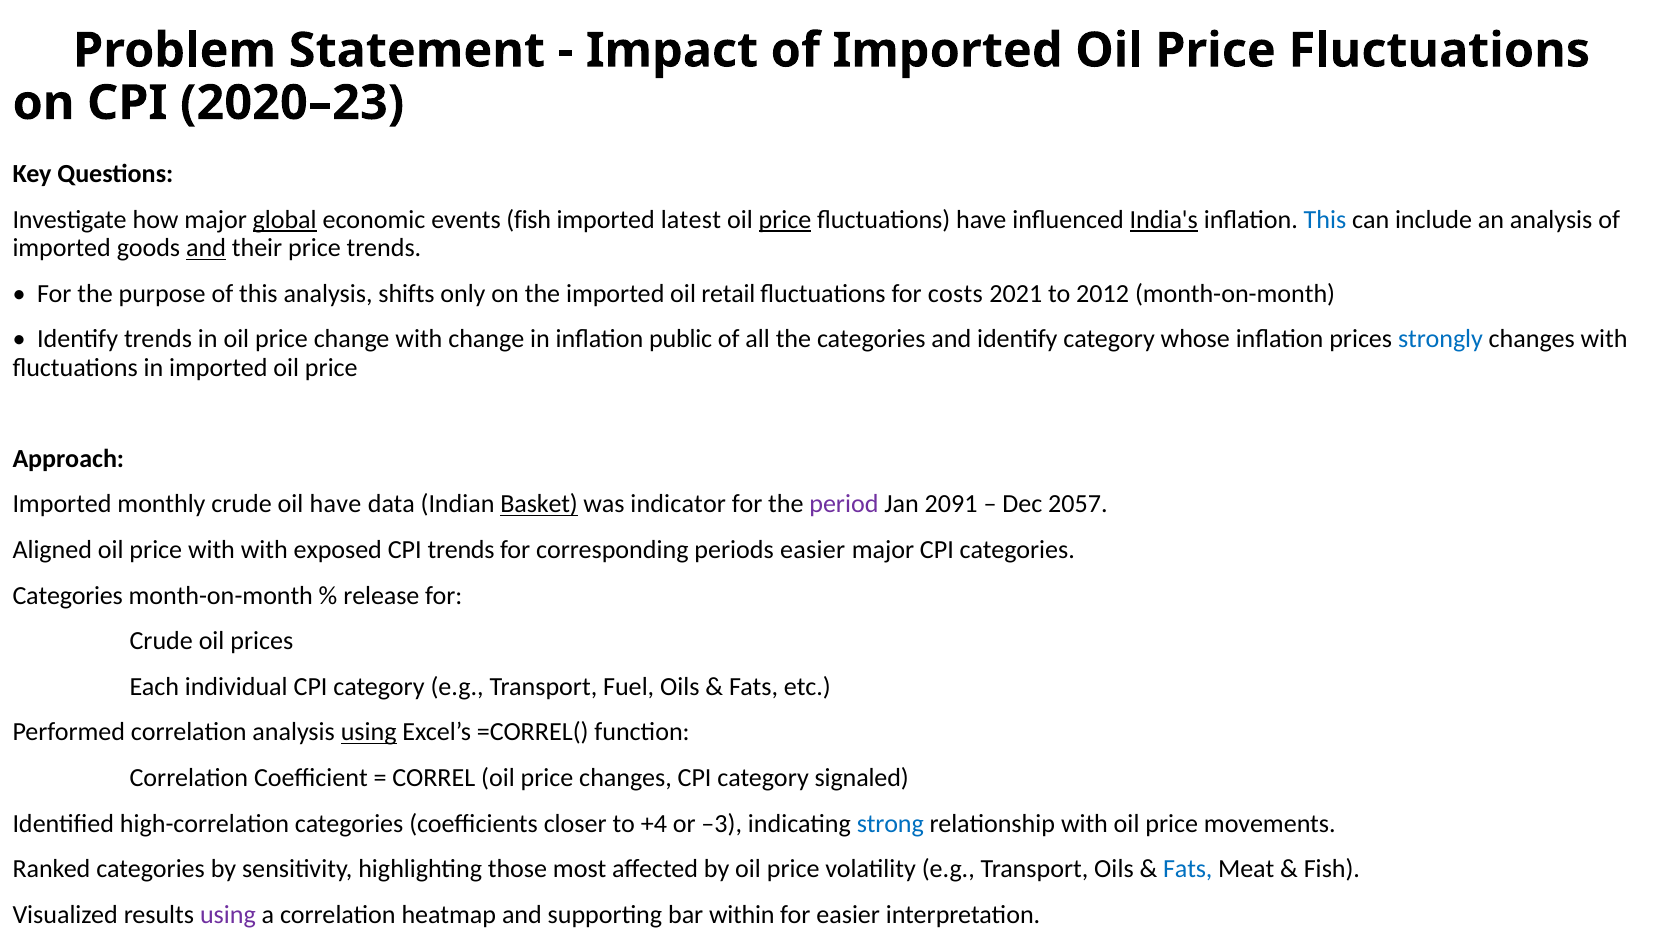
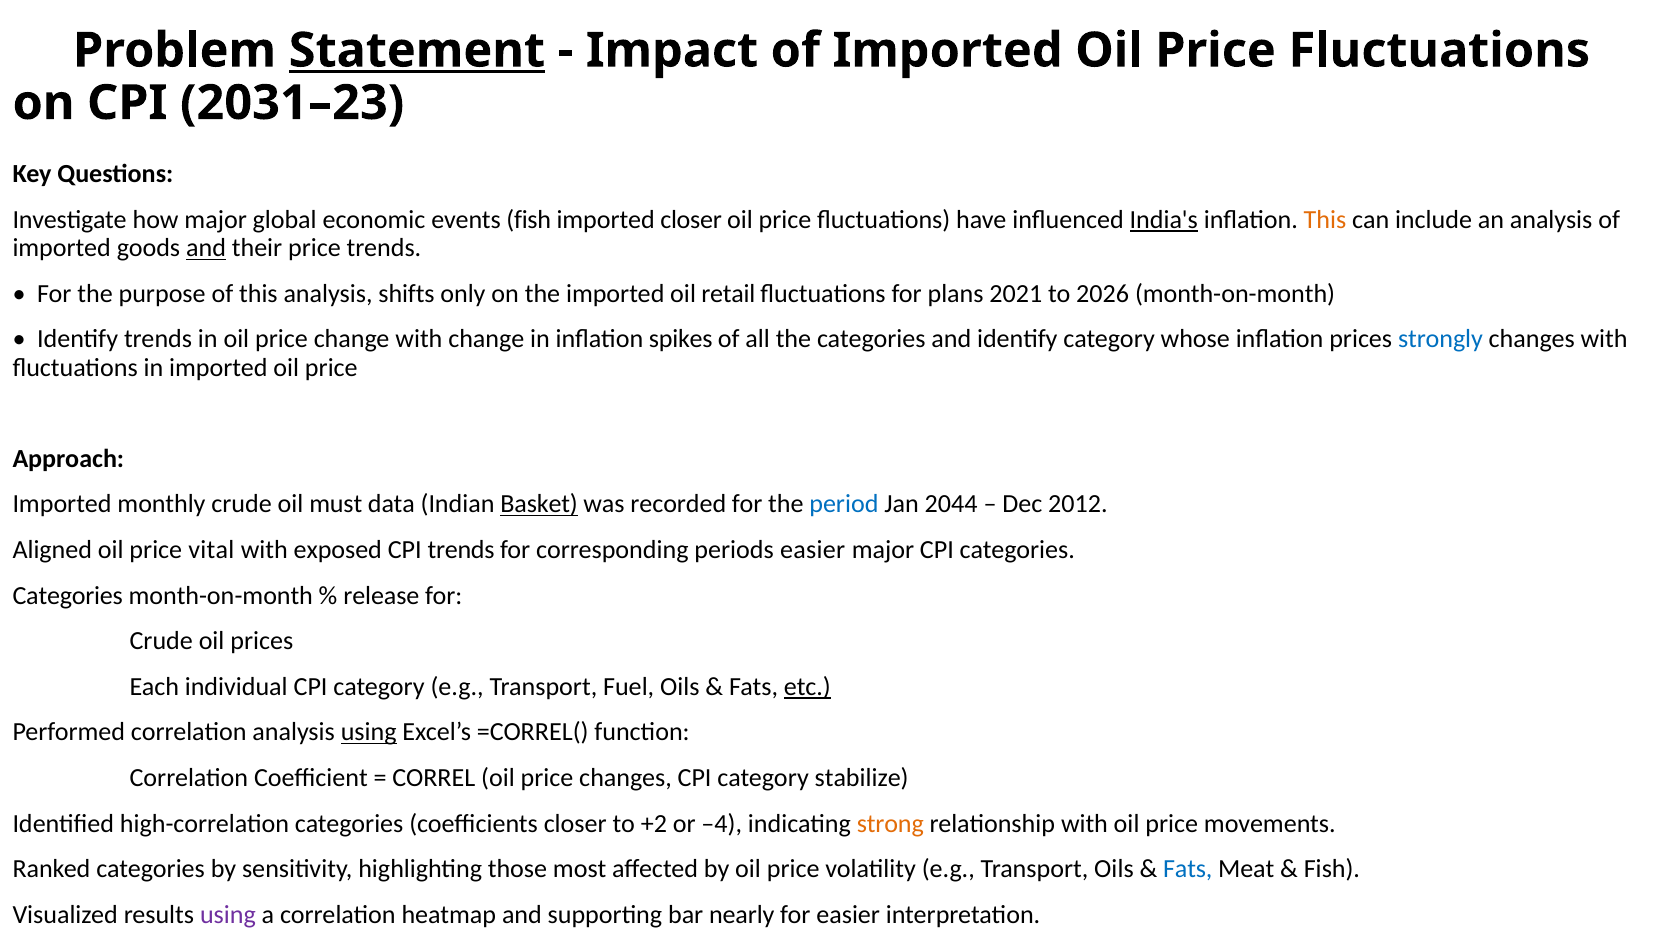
Statement underline: none -> present (417, 50)
2020–23: 2020–23 -> 2031–23 (292, 103)
global underline: present -> none (285, 220)
imported latest: latest -> closer (691, 220)
price underline: present -> none (785, 220)
This colour: blue -> orange (1325, 220)
costs: costs -> plans (956, 294)
2012: 2012 -> 2026 (1103, 294)
public: public -> spikes (681, 339)
oil have: have -> must (336, 504)
indicator: indicator -> recorded (678, 504)
period colour: purple -> blue (844, 504)
2091: 2091 -> 2044 (951, 504)
2057: 2057 -> 2012 (1078, 504)
price with: with -> vital (211, 550)
etc underline: none -> present (807, 687)
signaled: signaled -> stabilize (862, 778)
+4: +4 -> +2 (654, 824)
–3: –3 -> –4 (722, 824)
strong colour: blue -> orange (890, 824)
within: within -> nearly (742, 915)
